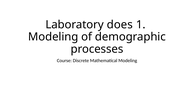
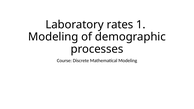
does: does -> rates (120, 25)
